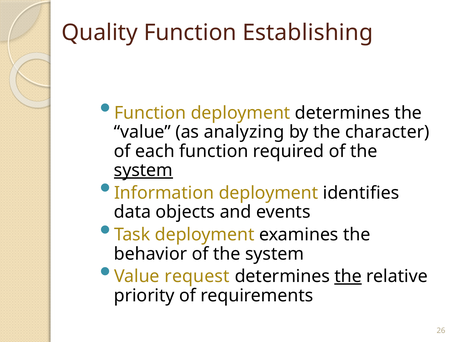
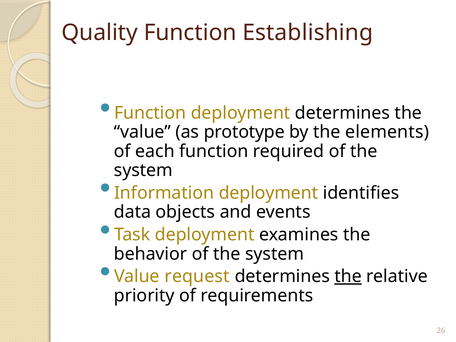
analyzing: analyzing -> prototype (244, 132)
character: character -> elements (387, 132)
system underline: present -> none (143, 170)
